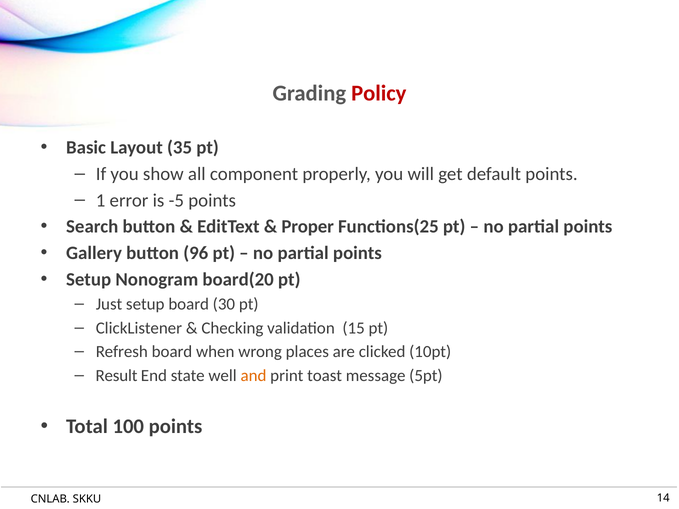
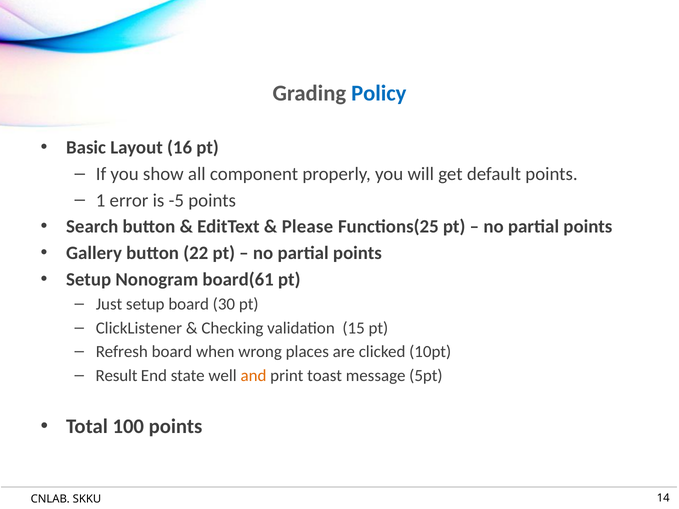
Policy colour: red -> blue (379, 93)
35: 35 -> 16 (180, 148)
Proper: Proper -> Please (307, 227)
96: 96 -> 22 (196, 253)
board(20: board(20 -> board(61 (238, 280)
